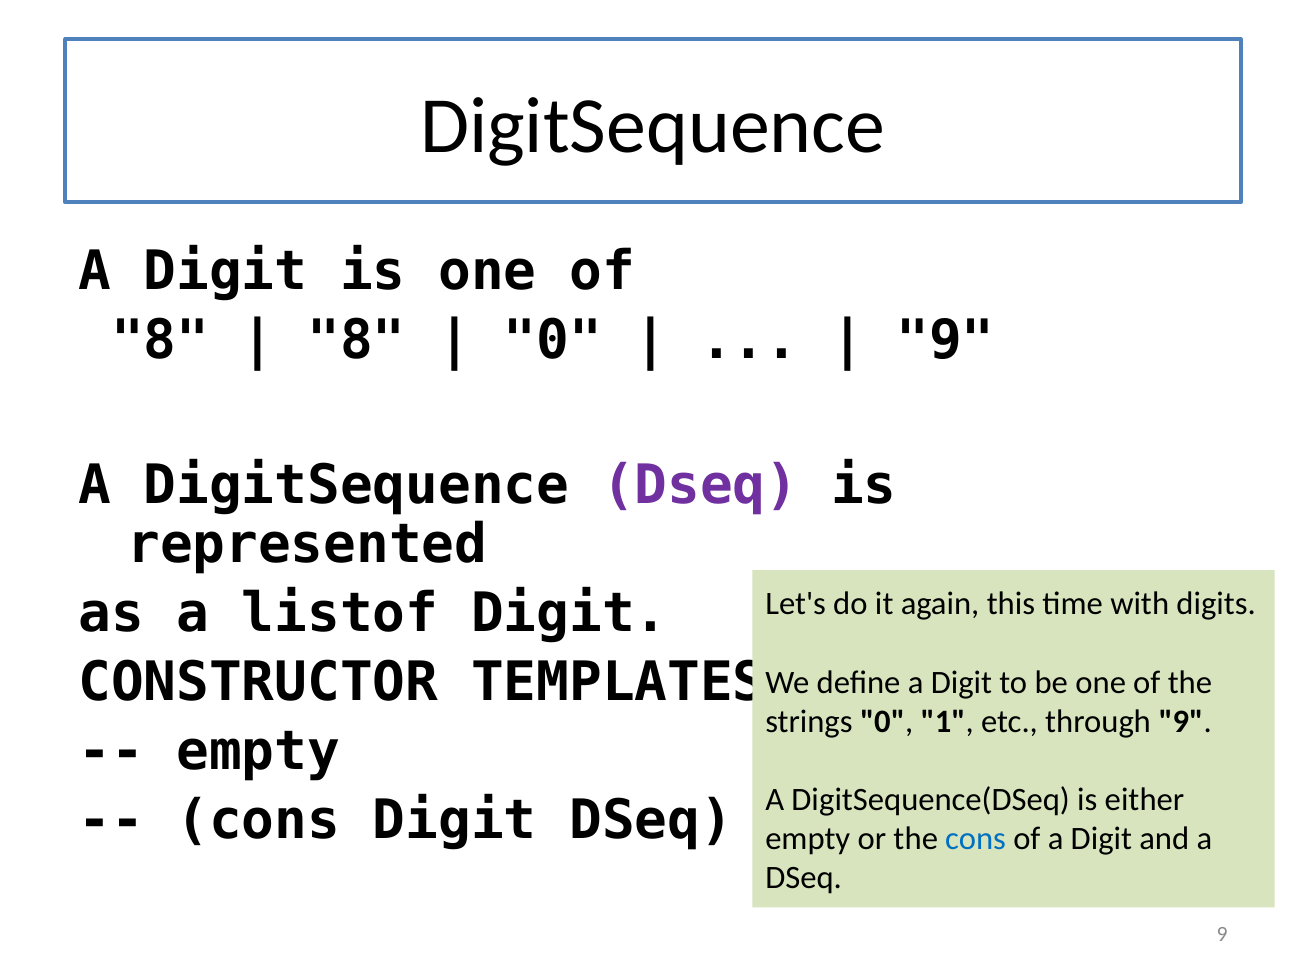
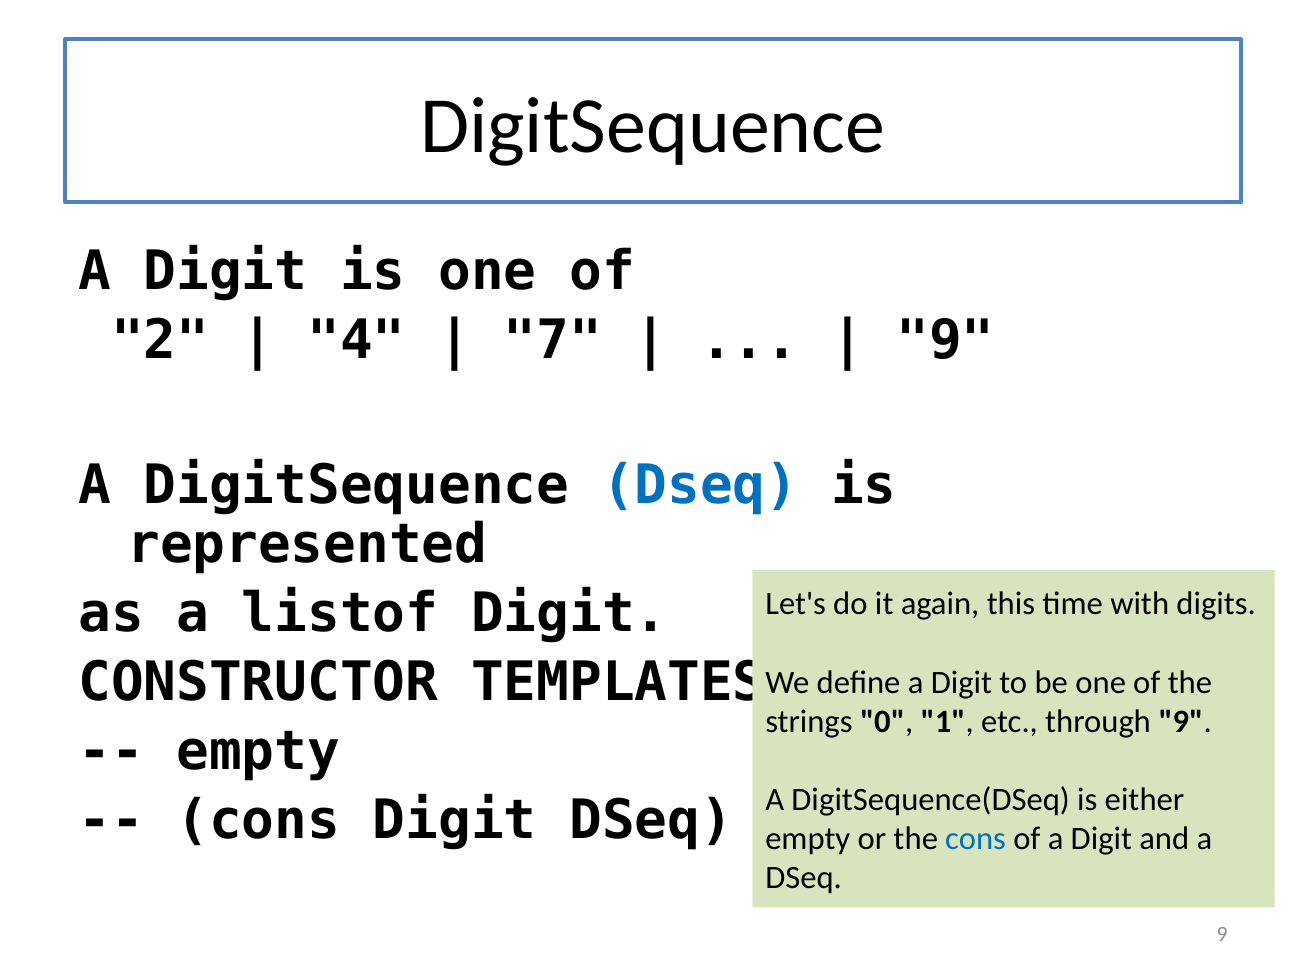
8: 8 -> 2 (160, 341)
8: 8 -> 4 (357, 341)
0: 0 -> 7 (553, 341)
Dseq colour: purple -> blue (700, 486)
